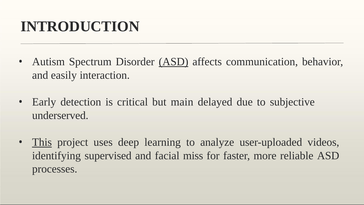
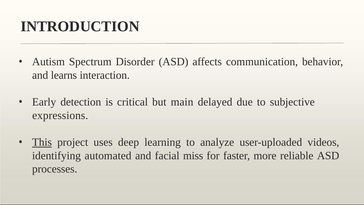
ASD underline: present -> none (174, 62)
easily: easily -> learns (64, 75)
underserved: underserved -> expressions (60, 115)
supervised: supervised -> automated (108, 155)
